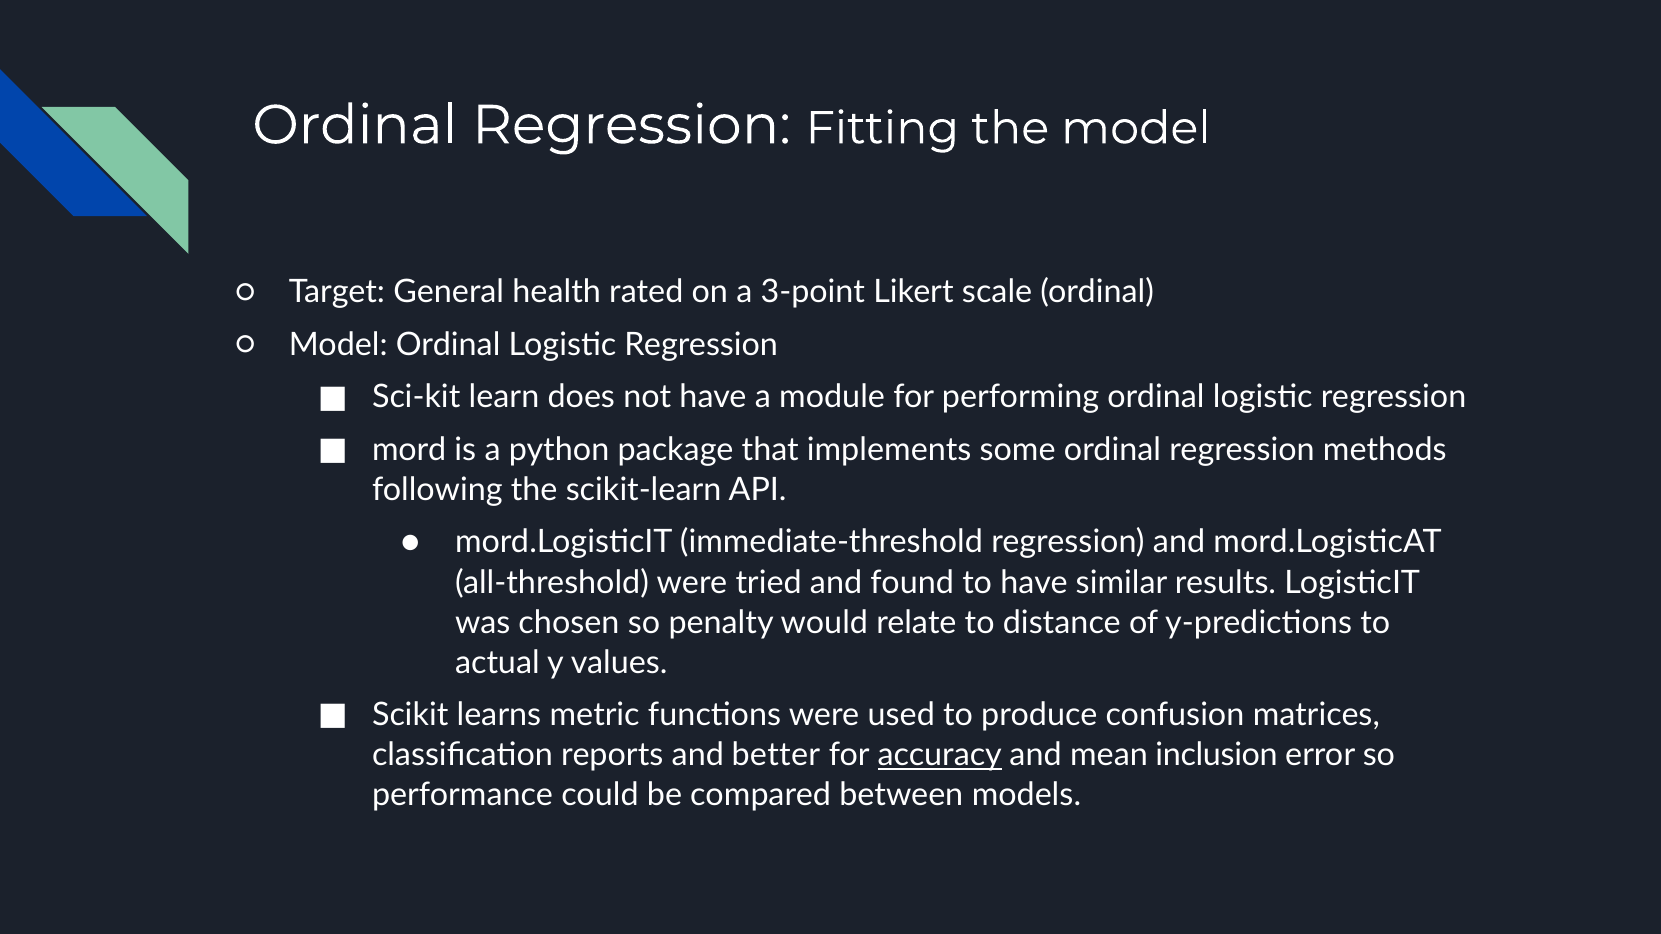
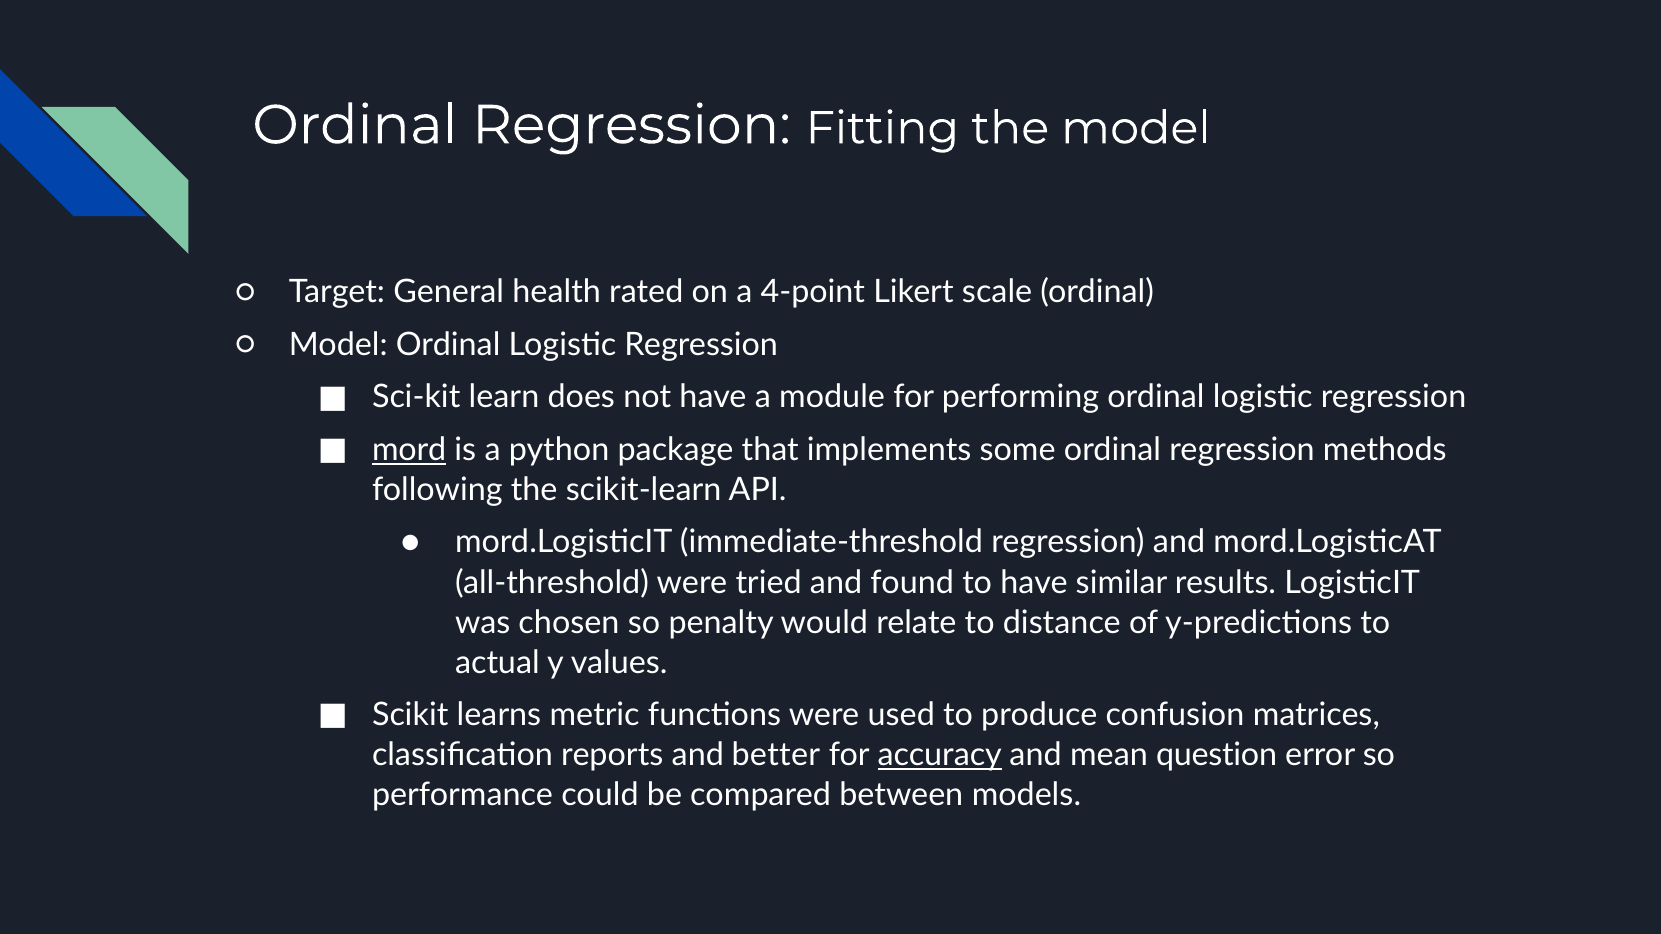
3-point: 3-point -> 4-point (813, 292)
mord underline: none -> present (409, 450)
inclusion: inclusion -> question (1217, 755)
